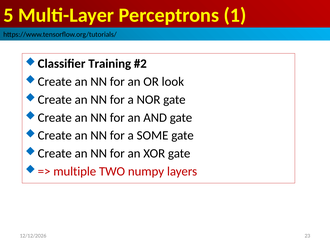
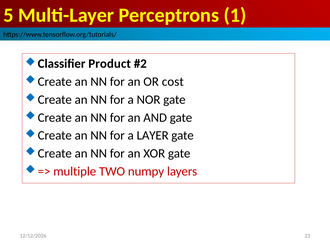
Training: Training -> Product (110, 64)
look: look -> cost (173, 82)
SOME: SOME -> LAYER (153, 136)
